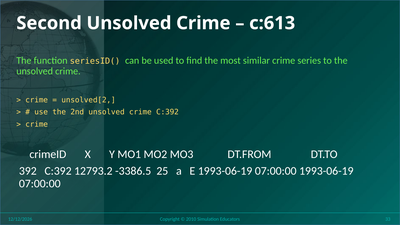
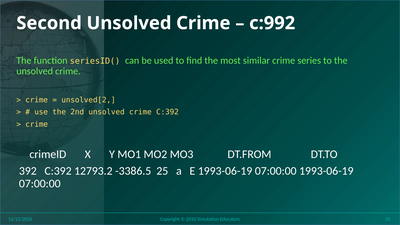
c:613: c:613 -> c:992 (272, 23)
